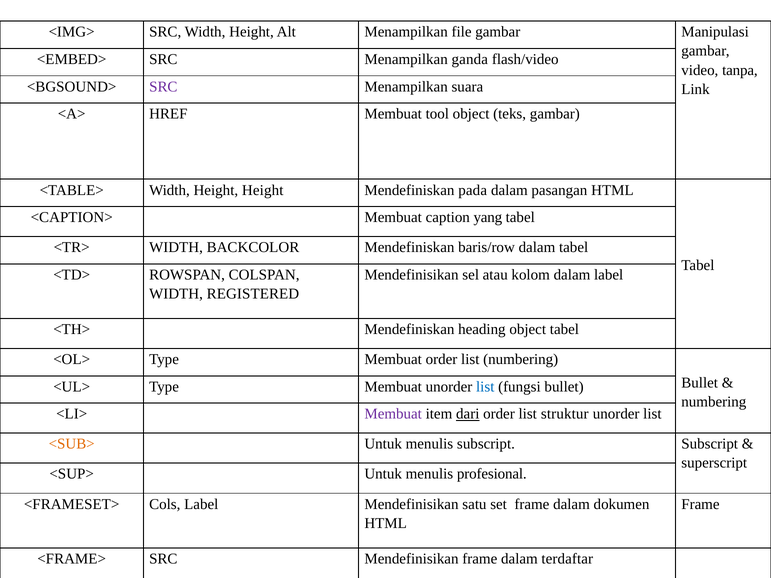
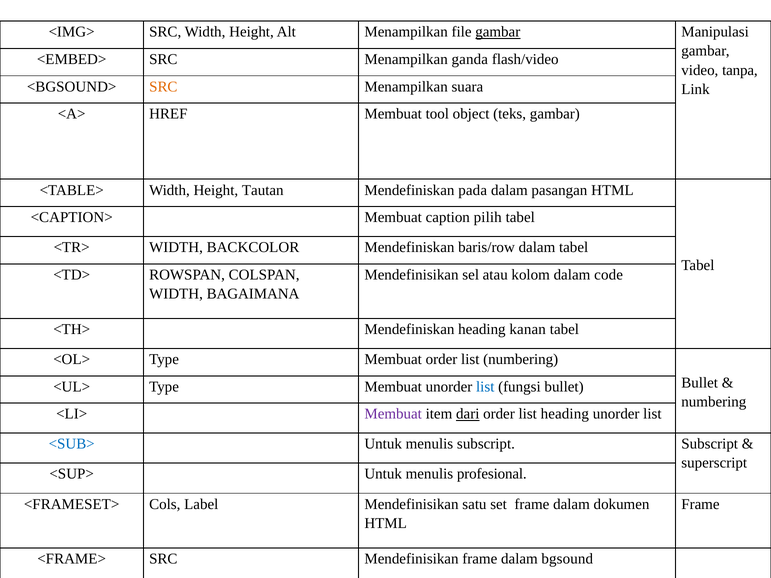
gambar underline: none -> present (498, 32)
SRC colour: purple -> orange (163, 87)
Height Height: Height -> Tautan (263, 190)
yang: yang -> pilih (488, 217)
dalam label: label -> code (609, 275)
REGISTERED: REGISTERED -> BAGAIMANA (253, 294)
heading object: object -> kanan (528, 329)
list struktur: struktur -> heading (565, 414)
<SUB> colour: orange -> blue (72, 444)
terdaftar: terdaftar -> bgsound (567, 559)
